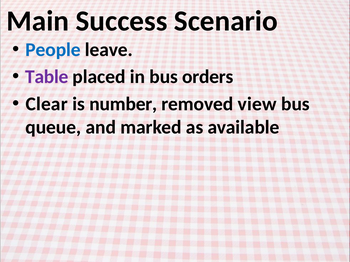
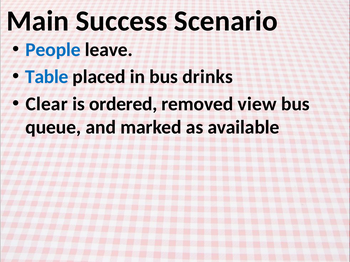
Table colour: purple -> blue (47, 77)
orders: orders -> drinks (208, 77)
number: number -> ordered (123, 104)
